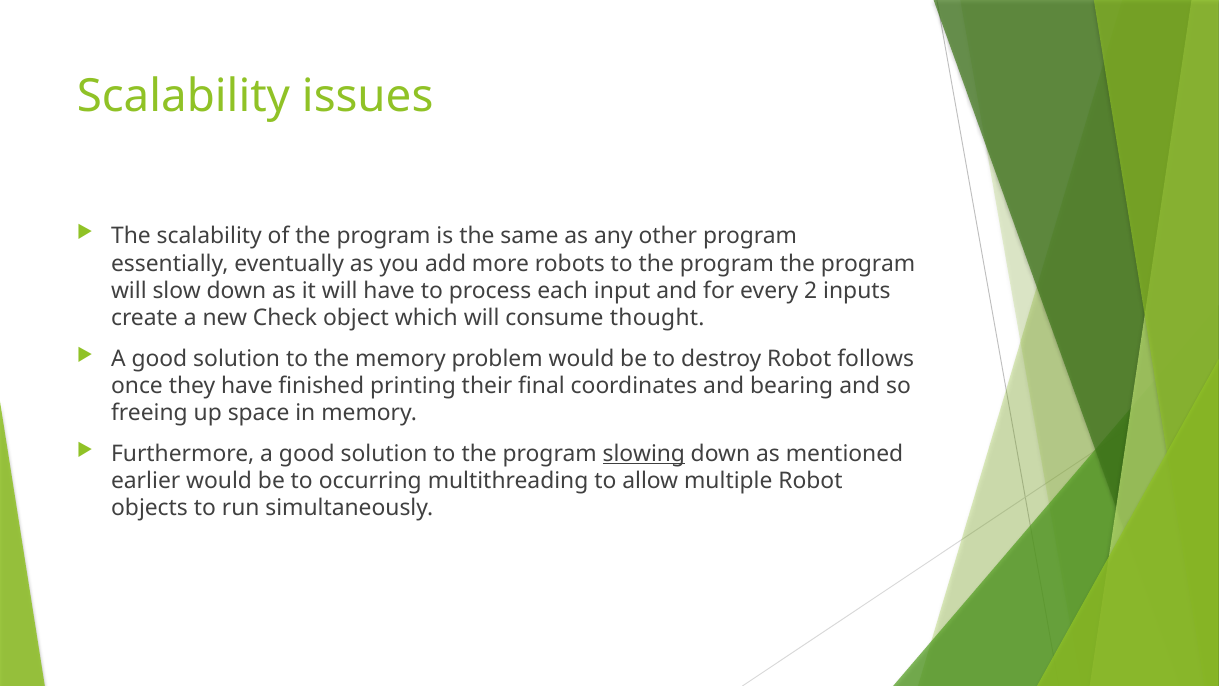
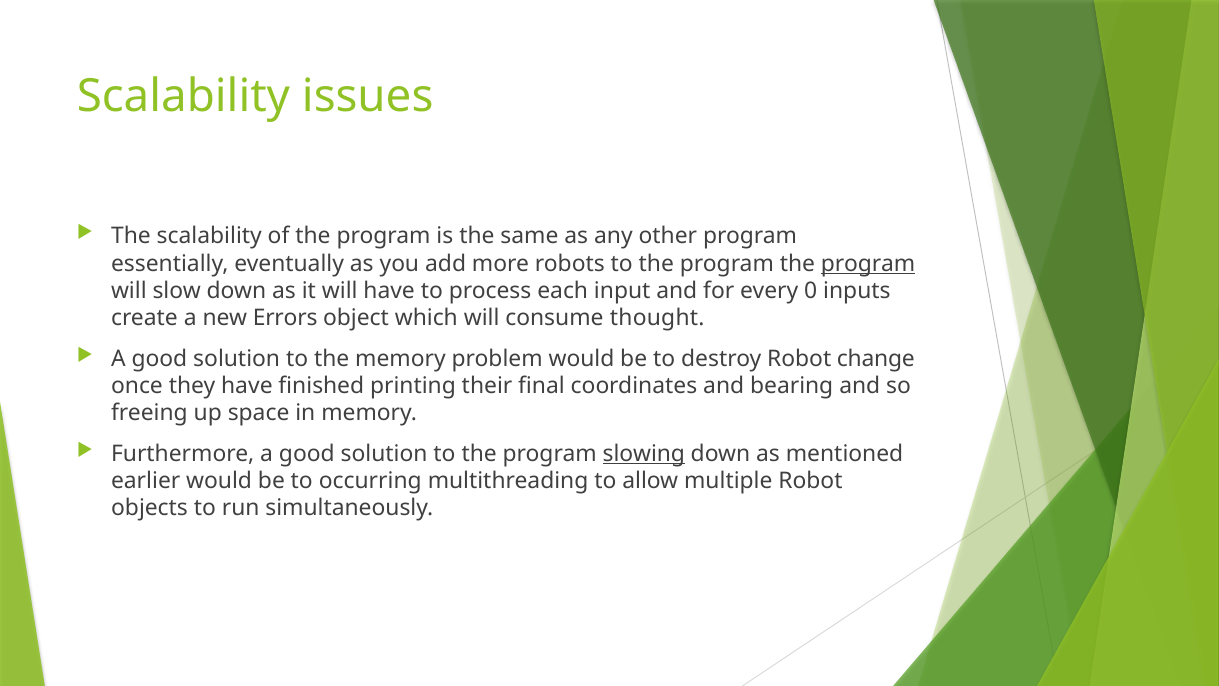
program underline: none -> present (868, 263)
2: 2 -> 0 (811, 291)
Check: Check -> Errors (285, 318)
follows: follows -> change (876, 358)
